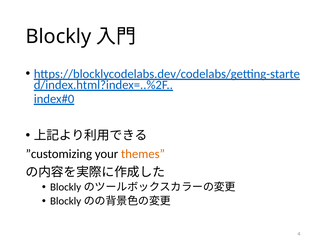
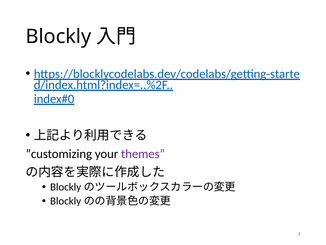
themes colour: orange -> purple (143, 154)
